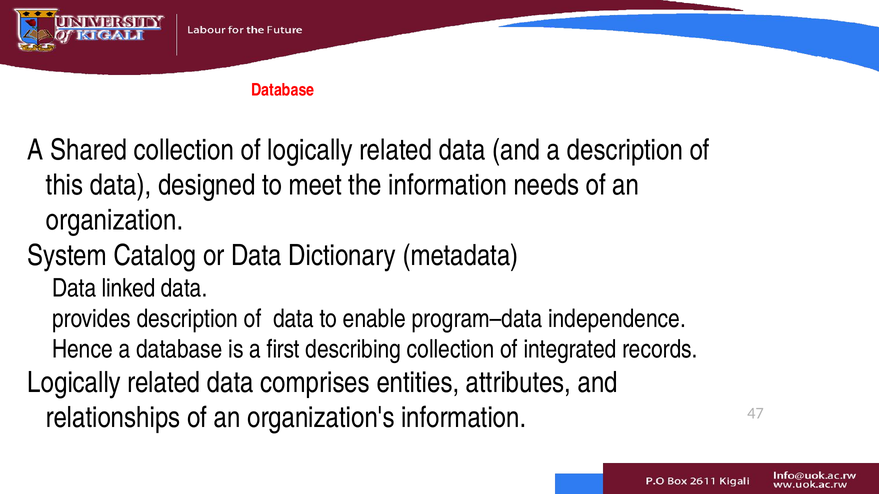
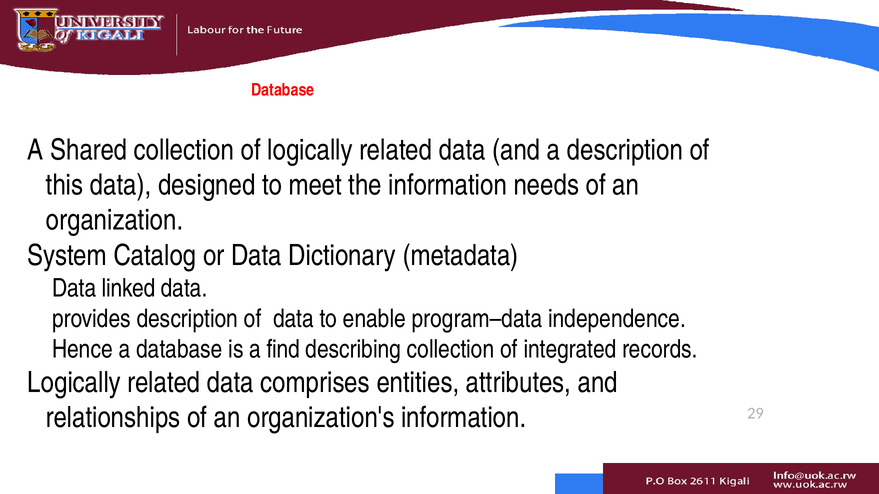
first: first -> find (283, 350)
47: 47 -> 29 (755, 414)
